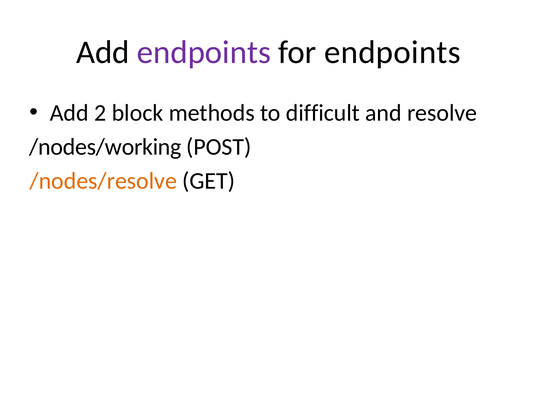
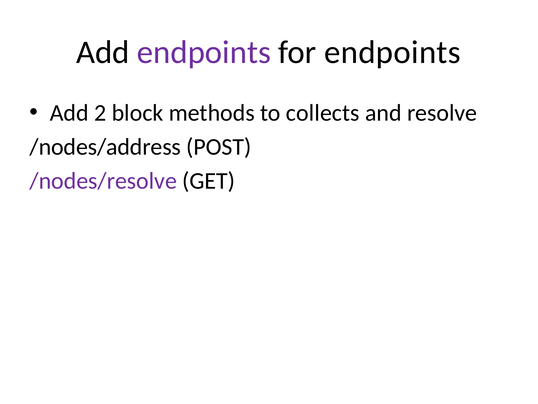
difficult: difficult -> collects (323, 113)
/nodes/working: /nodes/working -> /nodes/address (105, 147)
/nodes/resolve colour: orange -> purple (103, 181)
